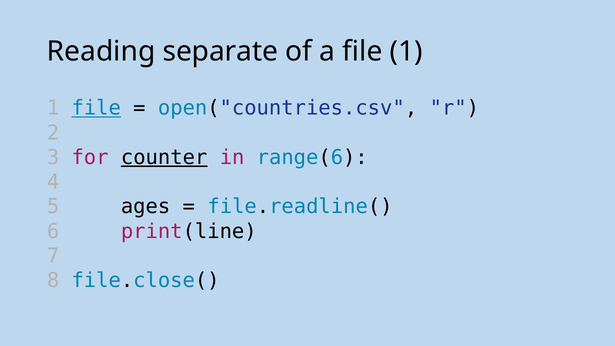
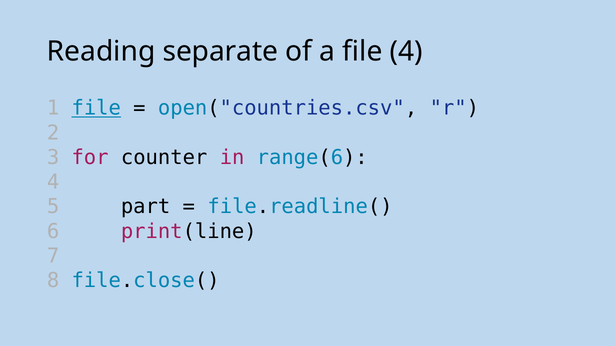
file 1: 1 -> 4 (406, 52)
counter underline: present -> none (164, 157)
ages: ages -> part (146, 207)
